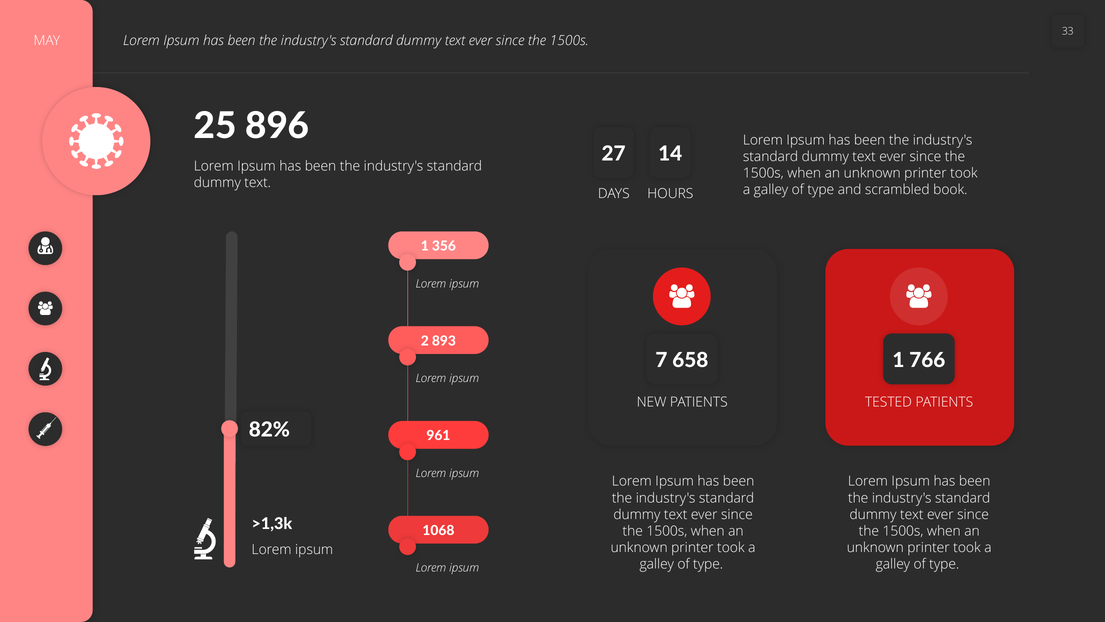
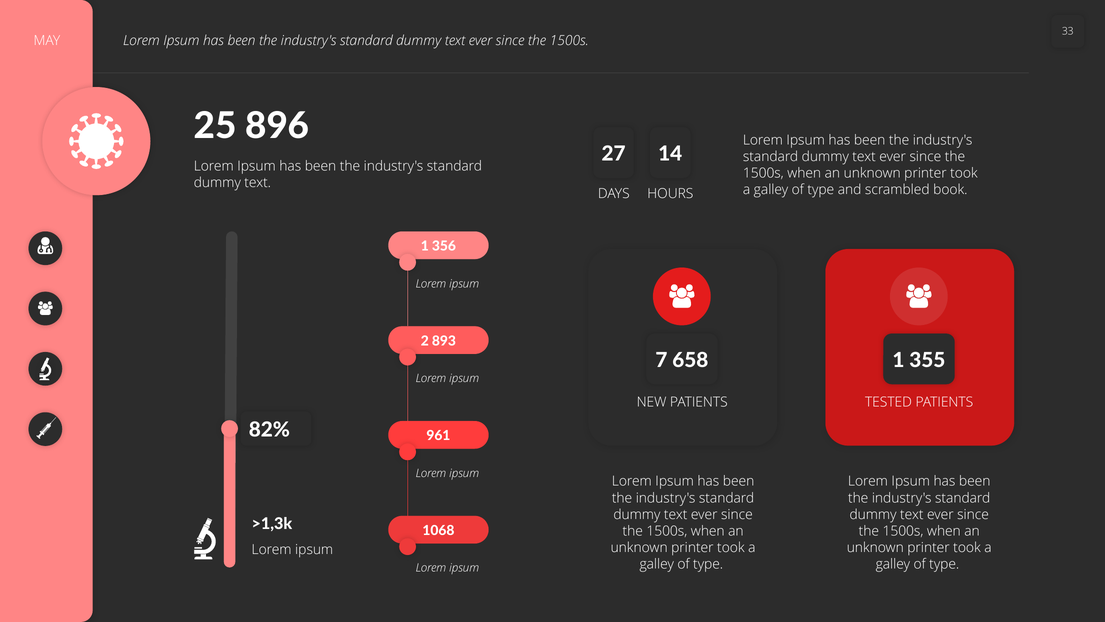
766: 766 -> 355 (927, 360)
